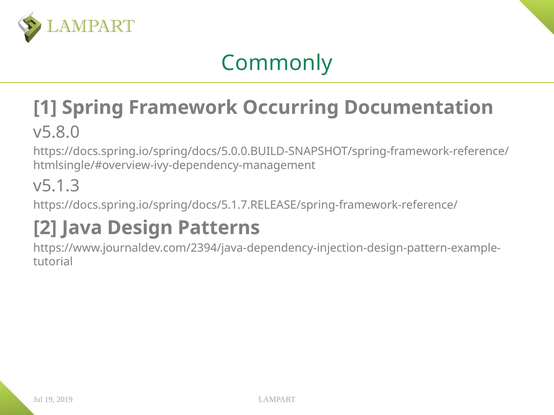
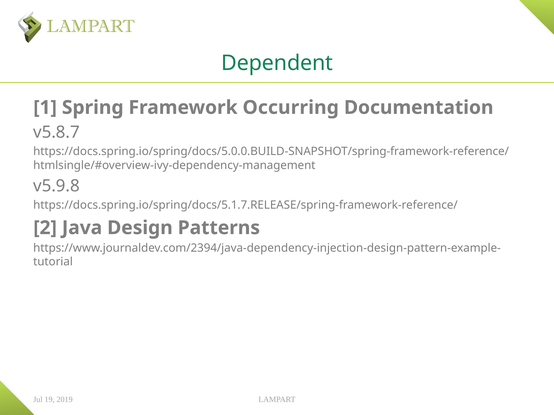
Commonly: Commonly -> Dependent (277, 63)
v5.8.0: v5.8.0 -> v5.8.7 (57, 133)
v5.1.3: v5.1.3 -> v5.9.8 (57, 186)
